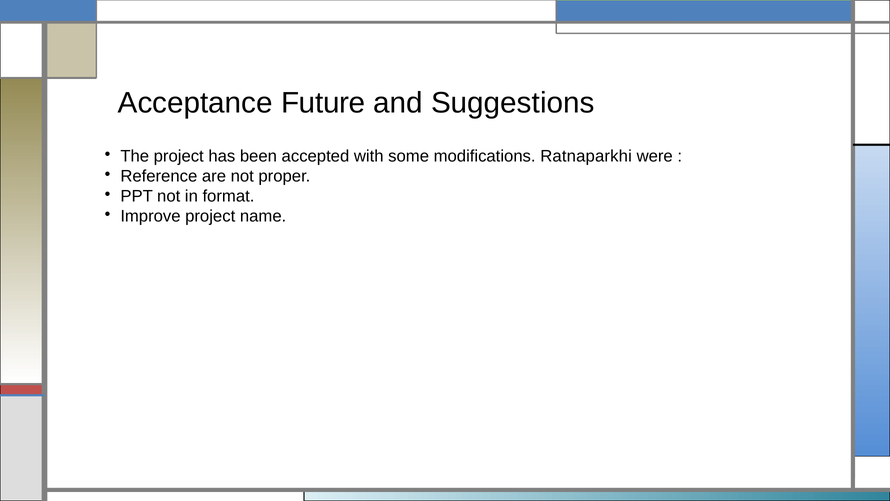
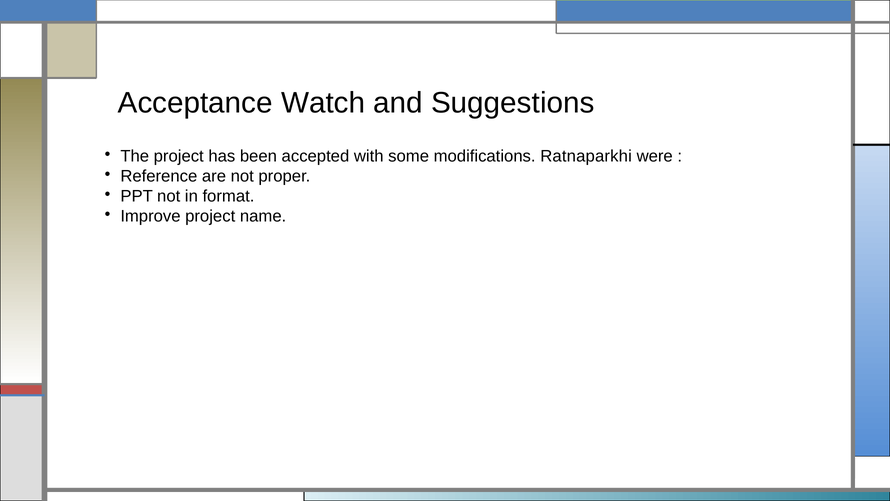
Future: Future -> Watch (323, 103)
